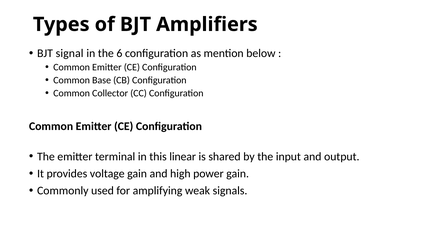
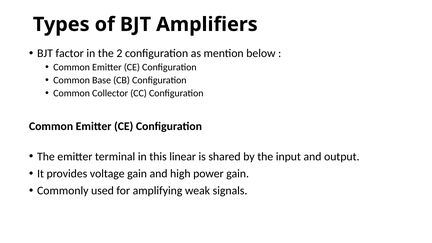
signal: signal -> factor (70, 53)
6: 6 -> 2 (119, 53)
